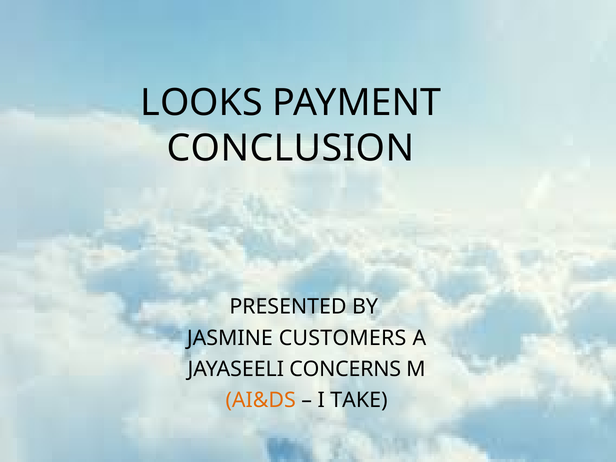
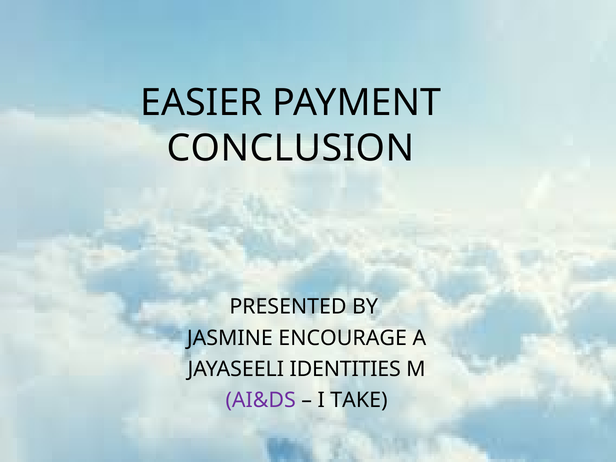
LOOKS: LOOKS -> EASIER (202, 103)
CUSTOMERS: CUSTOMERS -> ENCOURAGE (343, 338)
CONCERNS: CONCERNS -> IDENTITIES (345, 369)
AI&DS colour: orange -> purple (261, 400)
